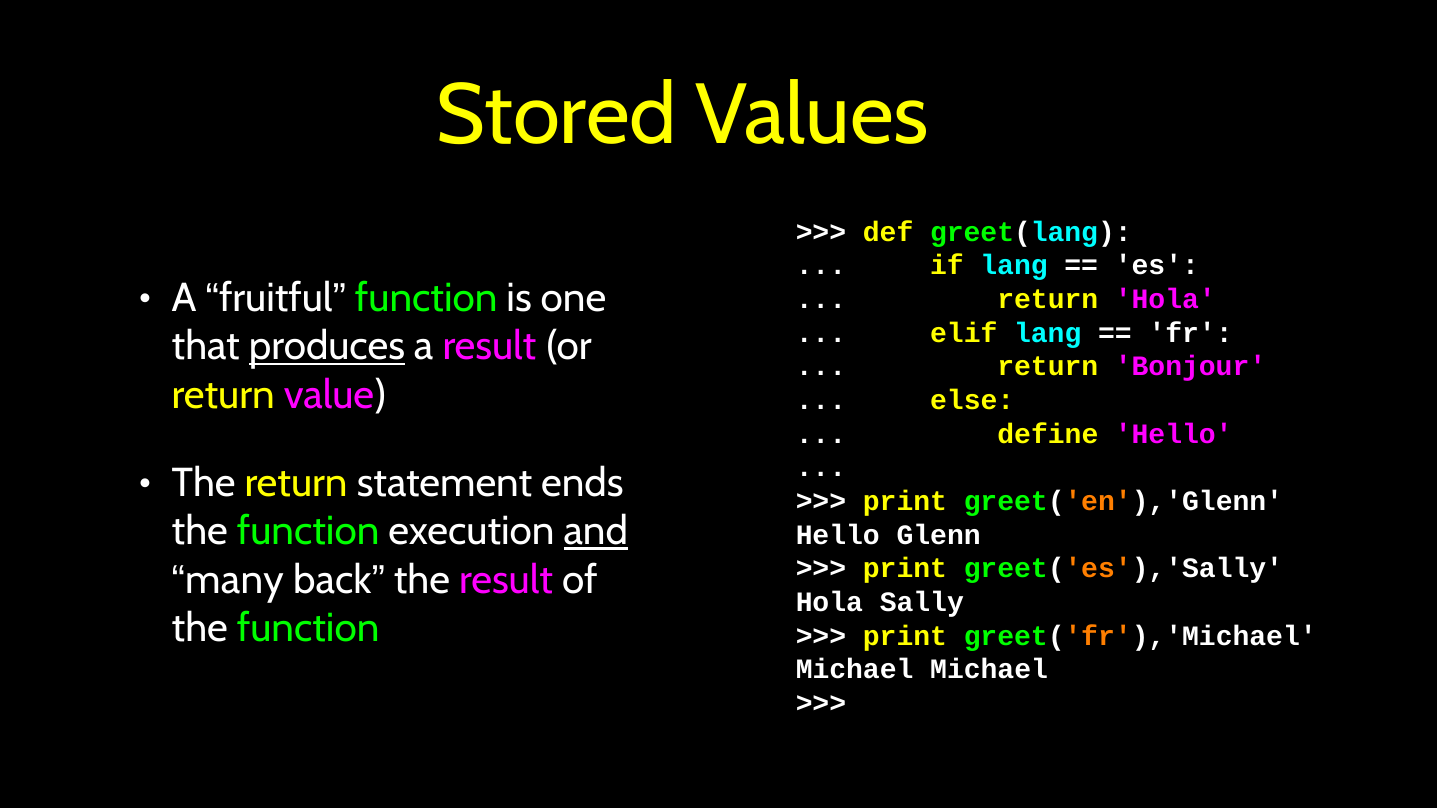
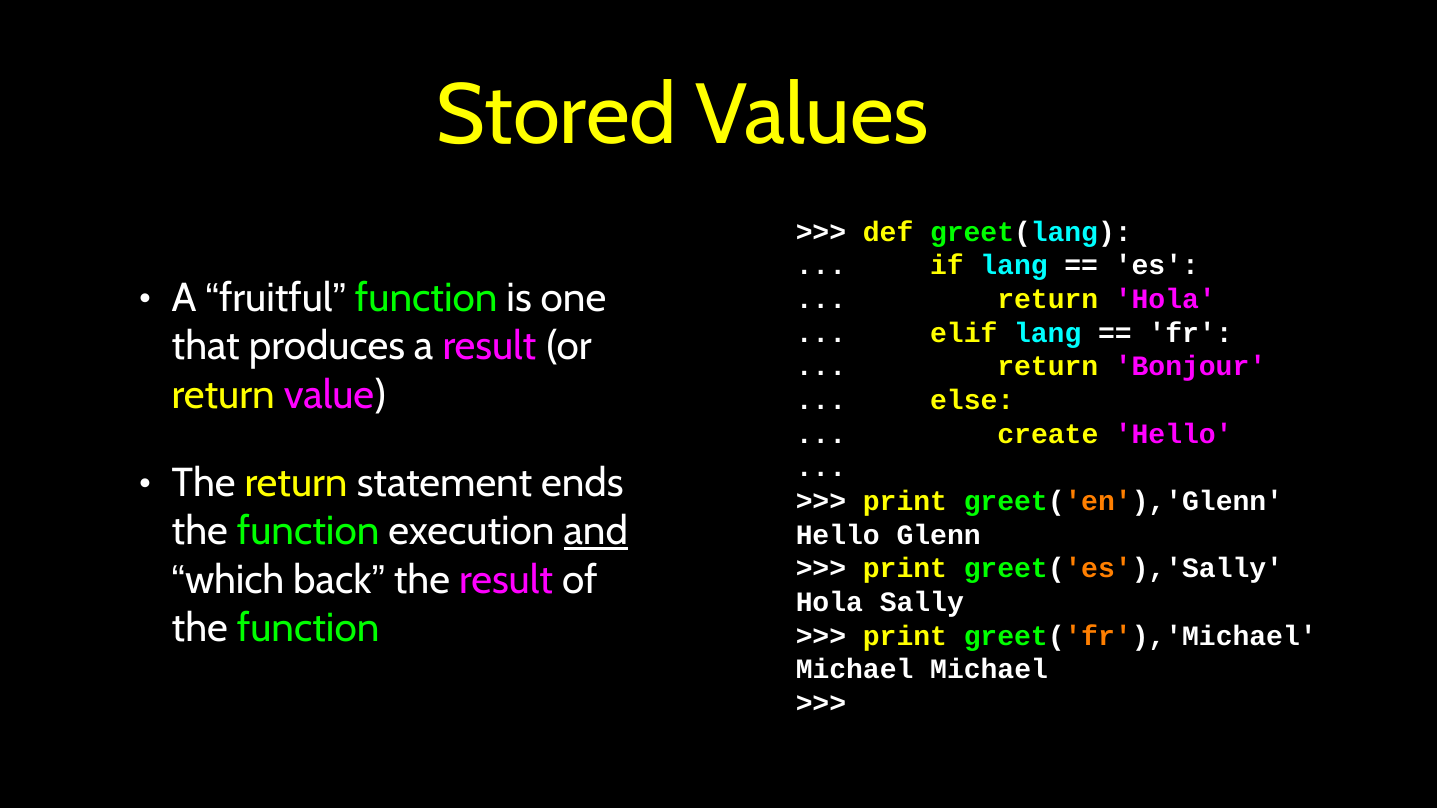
produces underline: present -> none (327, 347)
define: define -> create (1048, 434)
many: many -> which (235, 580)
